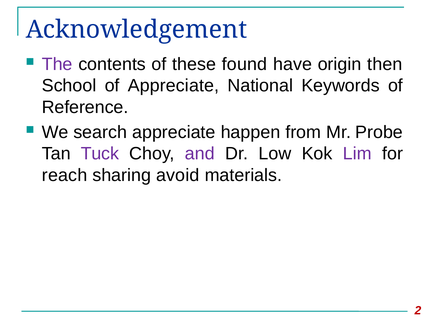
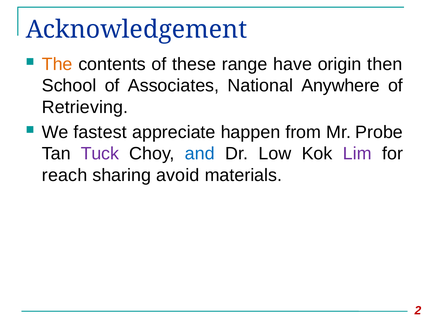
The colour: purple -> orange (57, 64)
found: found -> range (245, 64)
of Appreciate: Appreciate -> Associates (174, 86)
Keywords: Keywords -> Anywhere (341, 86)
Reference: Reference -> Retrieving (85, 107)
search: search -> fastest (100, 132)
and colour: purple -> blue (200, 154)
